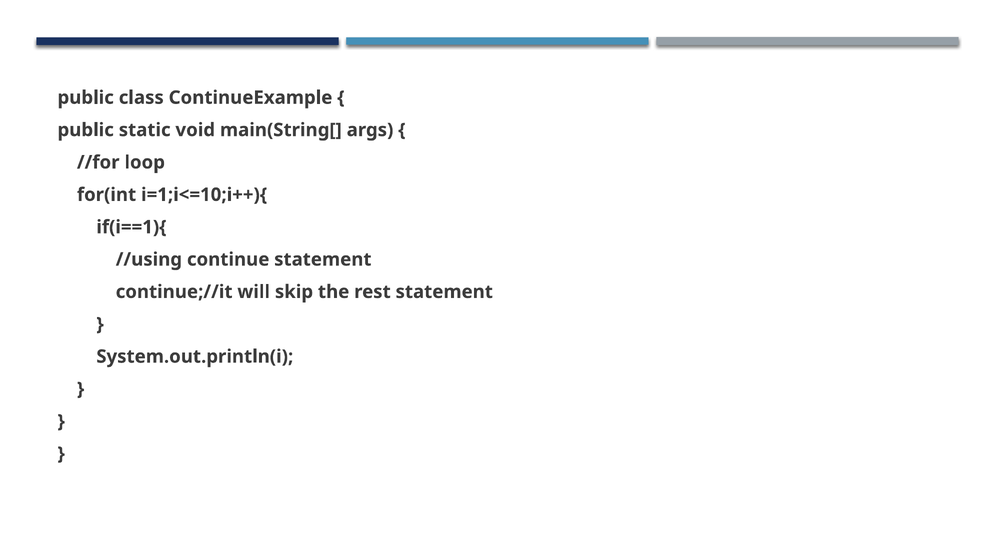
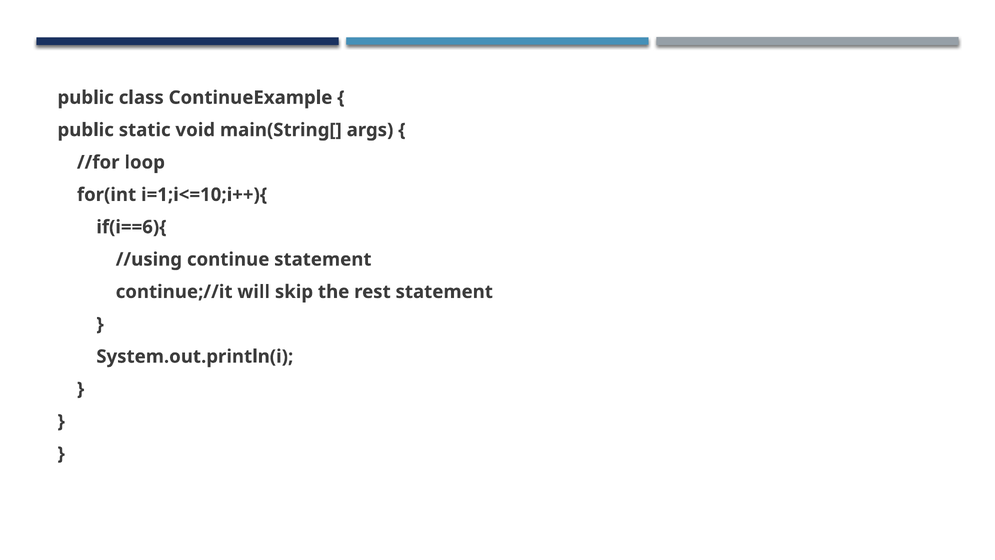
if(i==1){: if(i==1){ -> if(i==6){ (131, 227)
